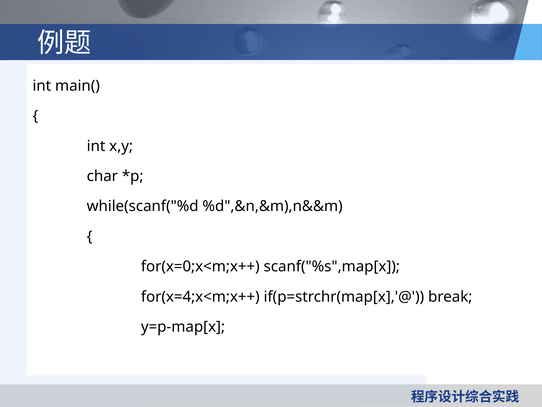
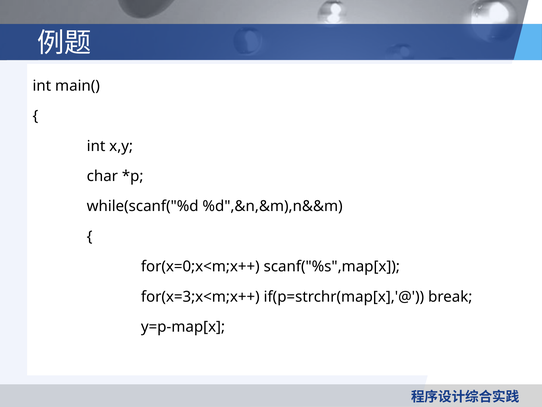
for(x=4;x<m;x++: for(x=4;x<m;x++ -> for(x=3;x<m;x++ (200, 296)
